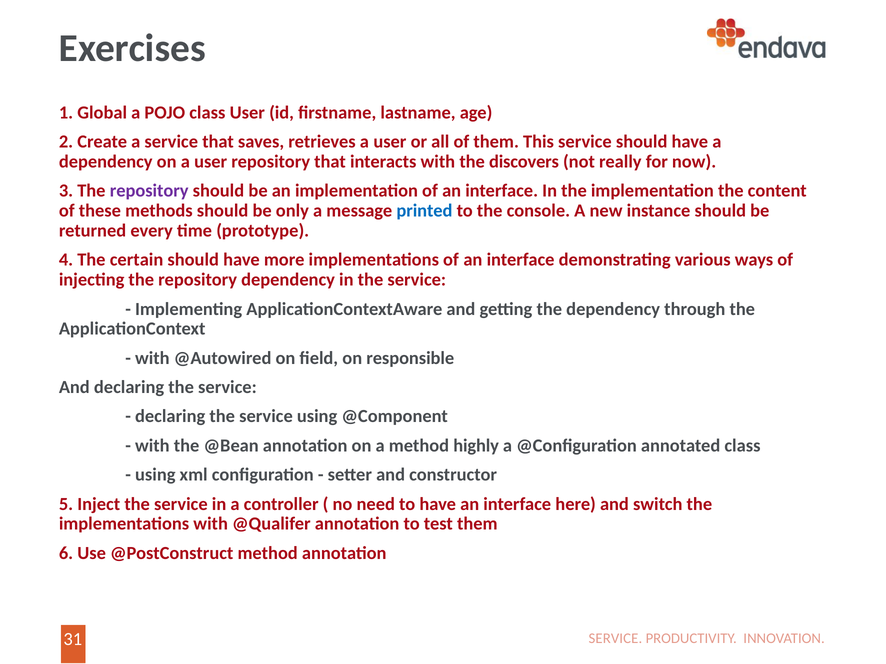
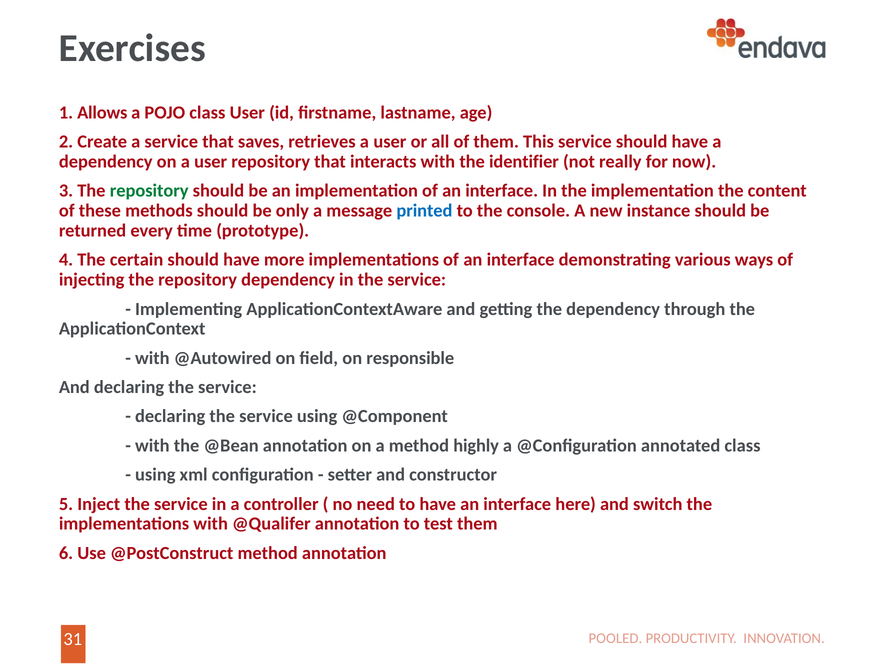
Global: Global -> Allows (102, 113)
discovers: discovers -> identifier (524, 162)
repository colour: purple -> green (149, 191)
SERVICE: SERVICE -> POOLED (615, 639)
